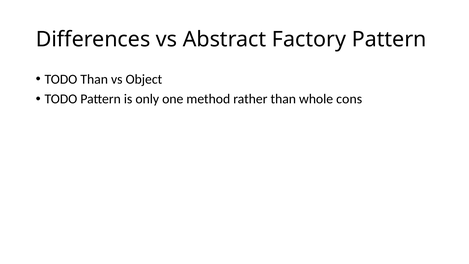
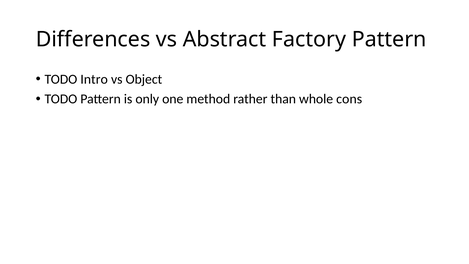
TODO Than: Than -> Intro (94, 79)
